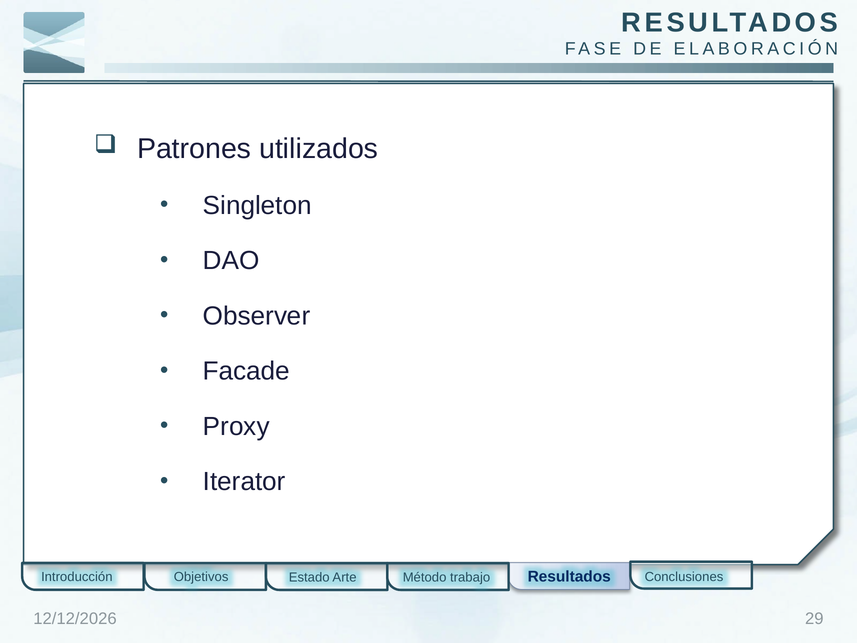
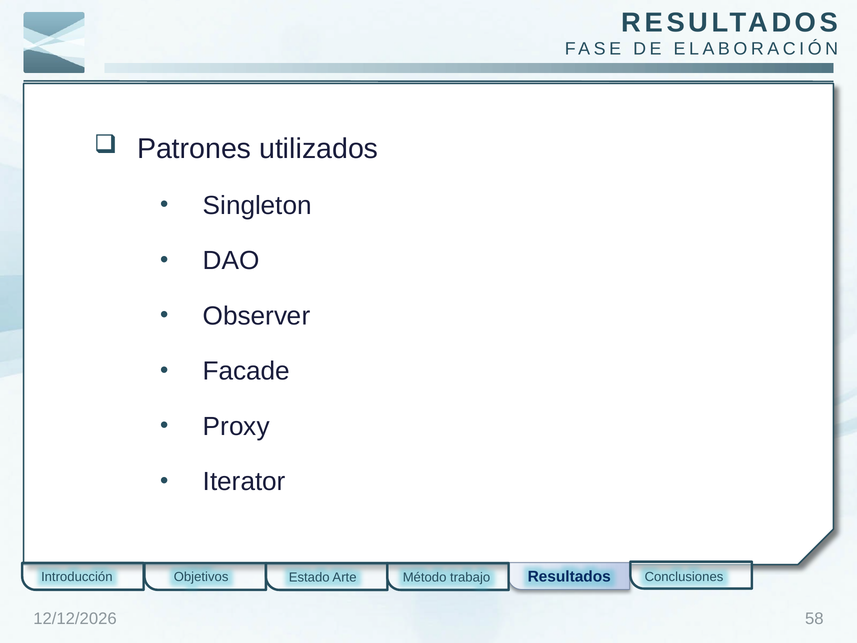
29: 29 -> 58 (814, 619)
